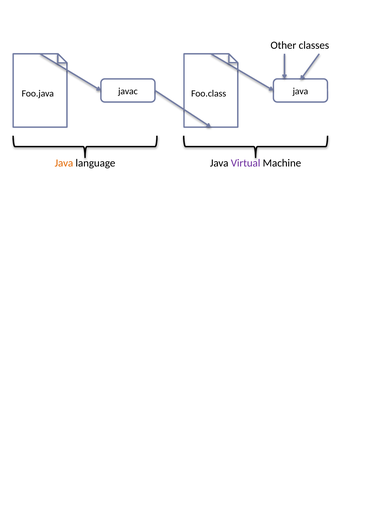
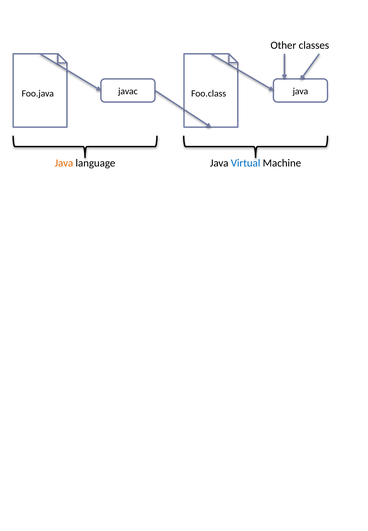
Virtual colour: purple -> blue (246, 163)
